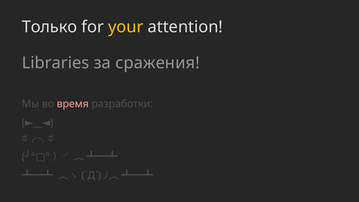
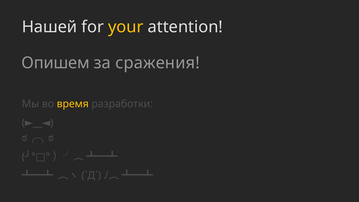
Только: Только -> Нашей (49, 27)
Libraries: Libraries -> Опишем (56, 63)
время colour: pink -> yellow (73, 104)
